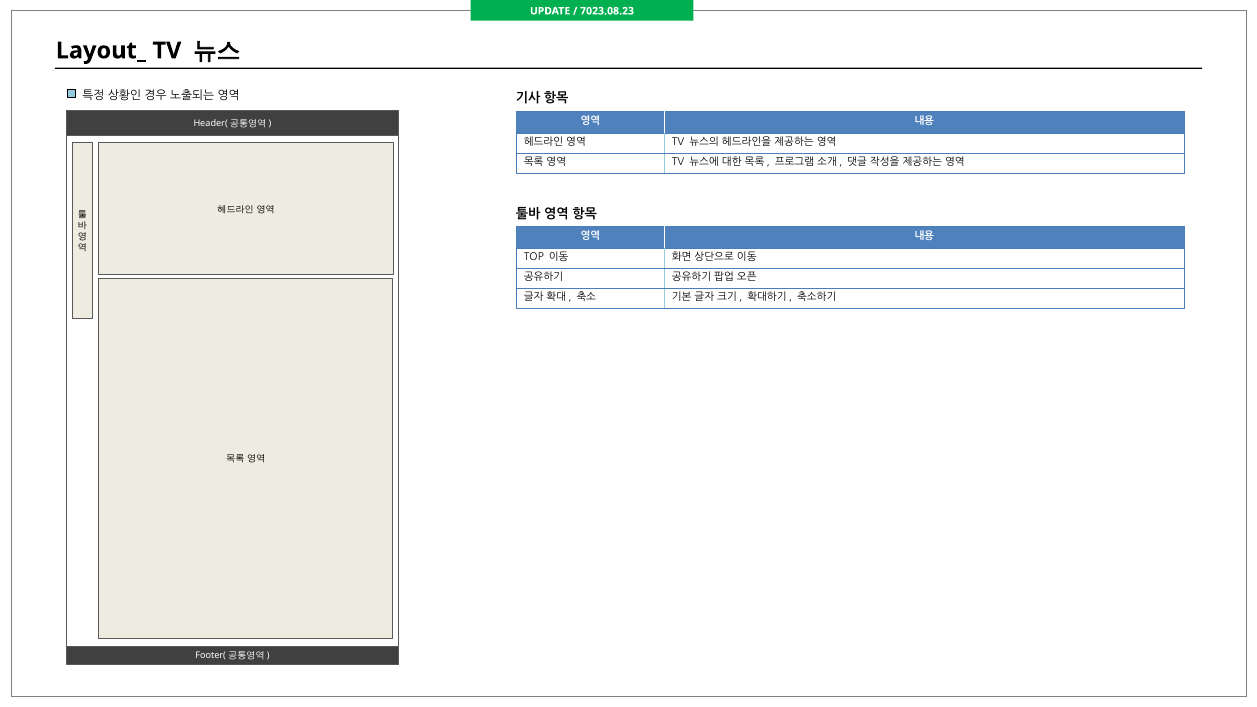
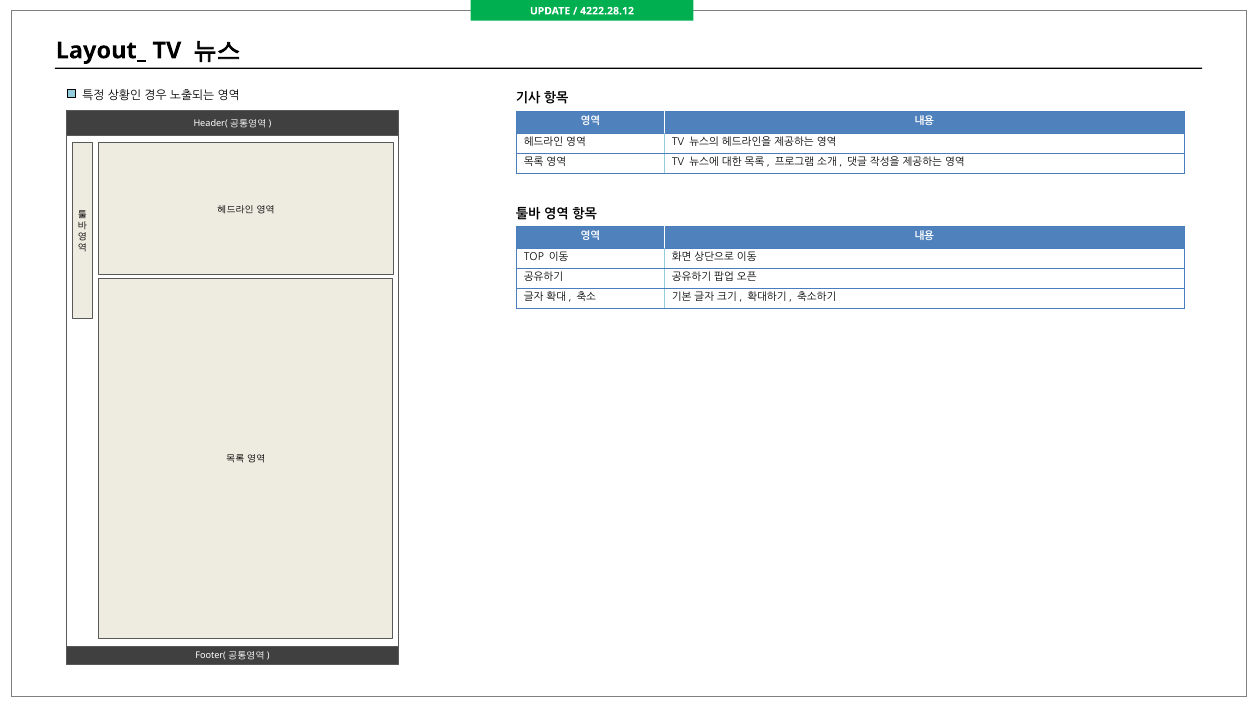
7023.08.23: 7023.08.23 -> 4222.28.12 (607, 11)
